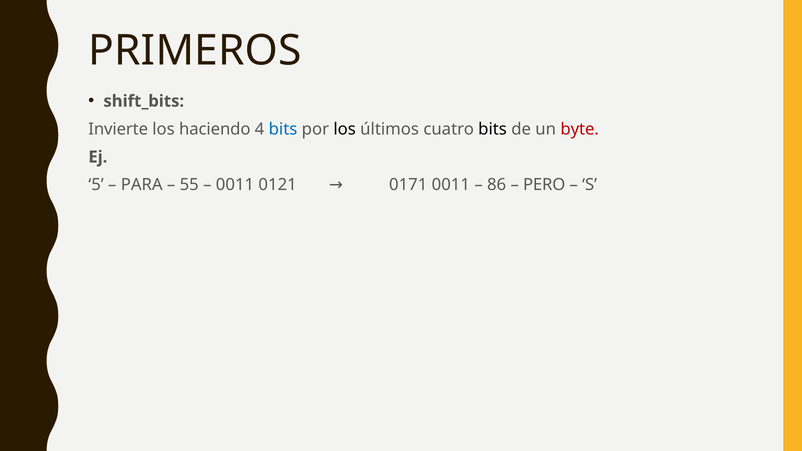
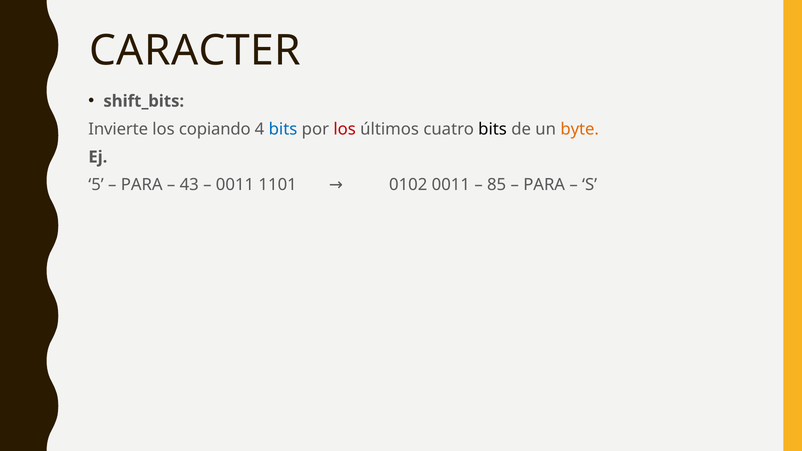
PRIMEROS: PRIMEROS -> CARACTER (195, 51)
haciendo: haciendo -> copiando (215, 129)
los colour: black -> red (345, 129)
byte colour: red -> orange (580, 129)
55: 55 -> 43 (189, 185)
0121: 0121 -> 1101 (278, 185)
0171: 0171 -> 0102 (408, 185)
86: 86 -> 85 (497, 185)
PERO: PERO -> PARA (544, 185)
